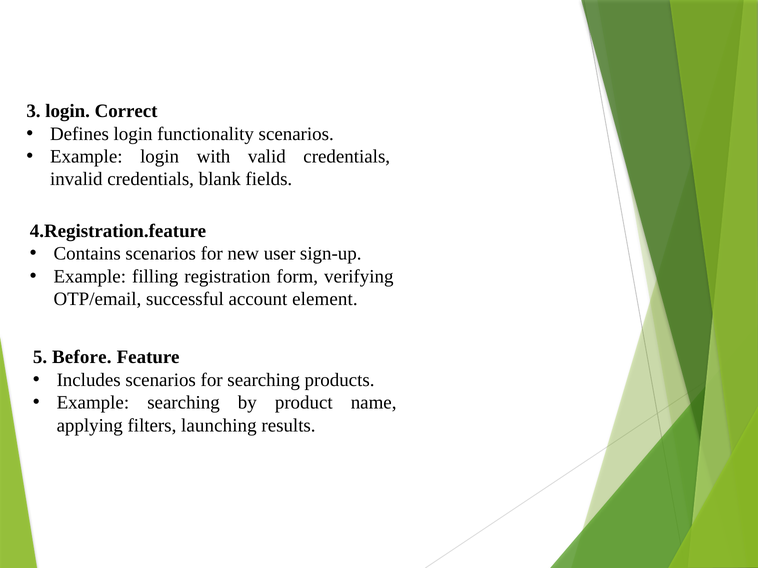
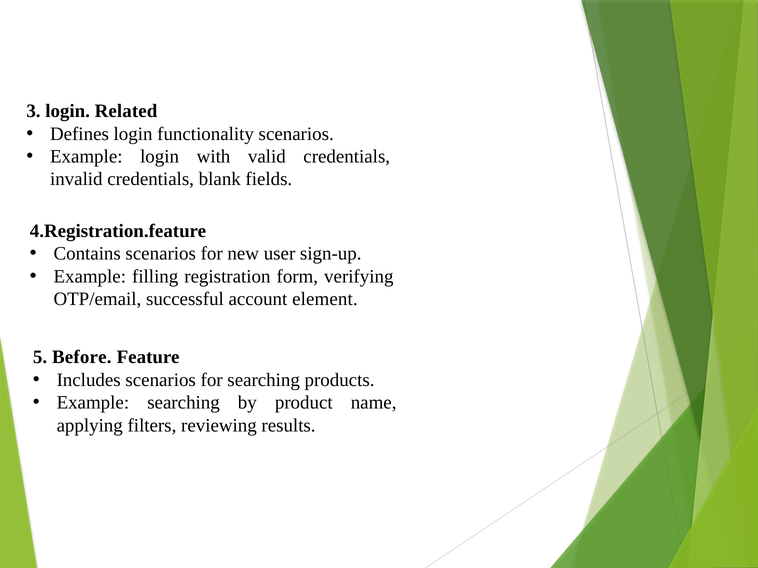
Correct: Correct -> Related (126, 111)
launching: launching -> reviewing (219, 426)
